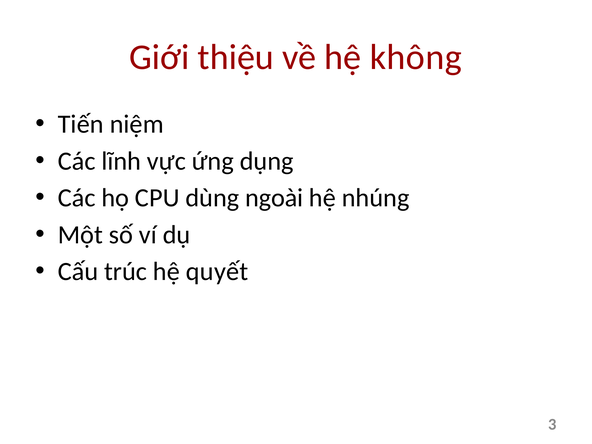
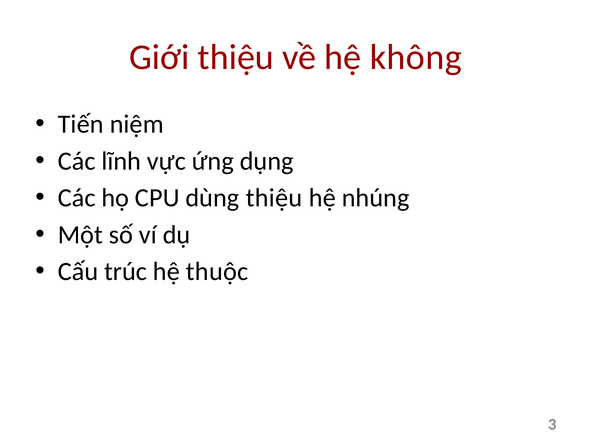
dùng ngoài: ngoài -> thiệu (274, 198)
quyết: quyết -> thuộc (217, 272)
